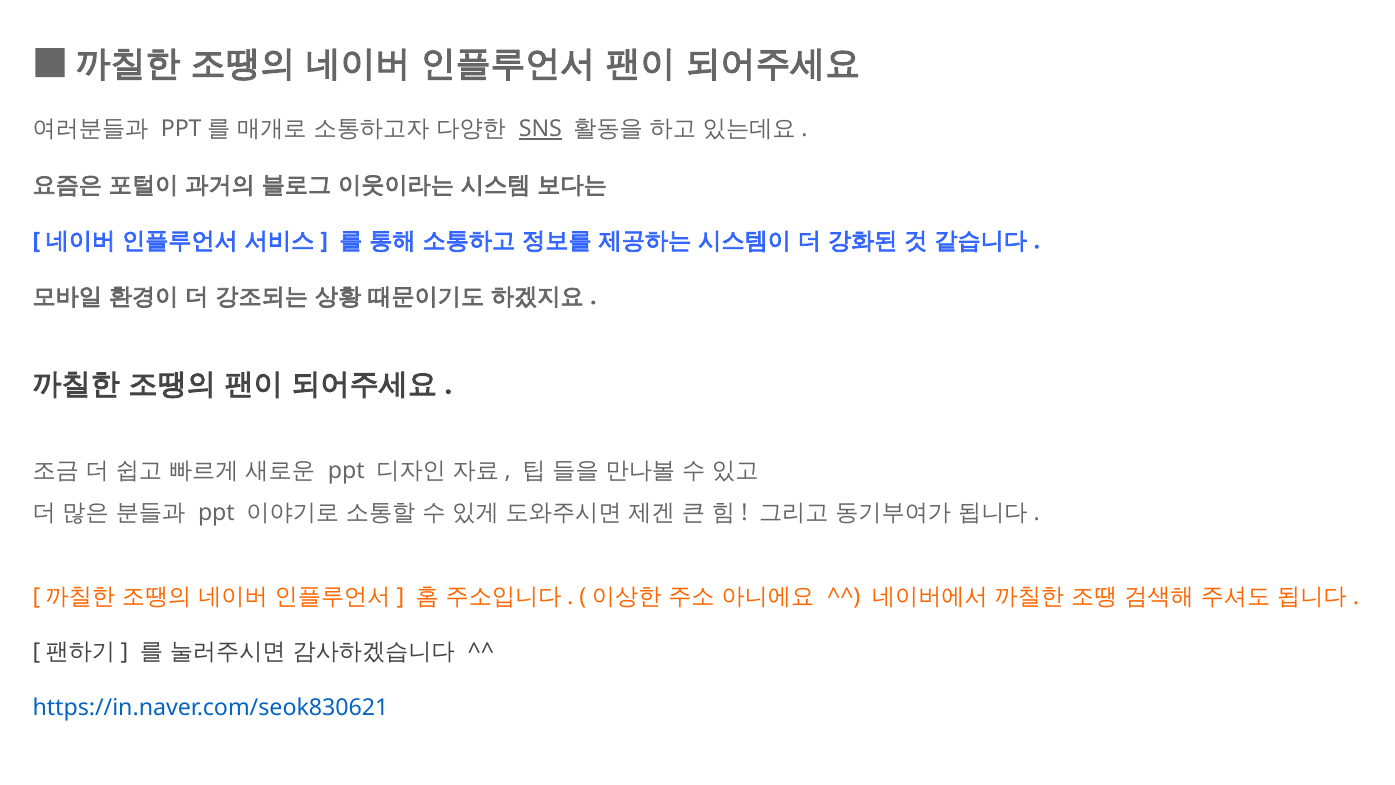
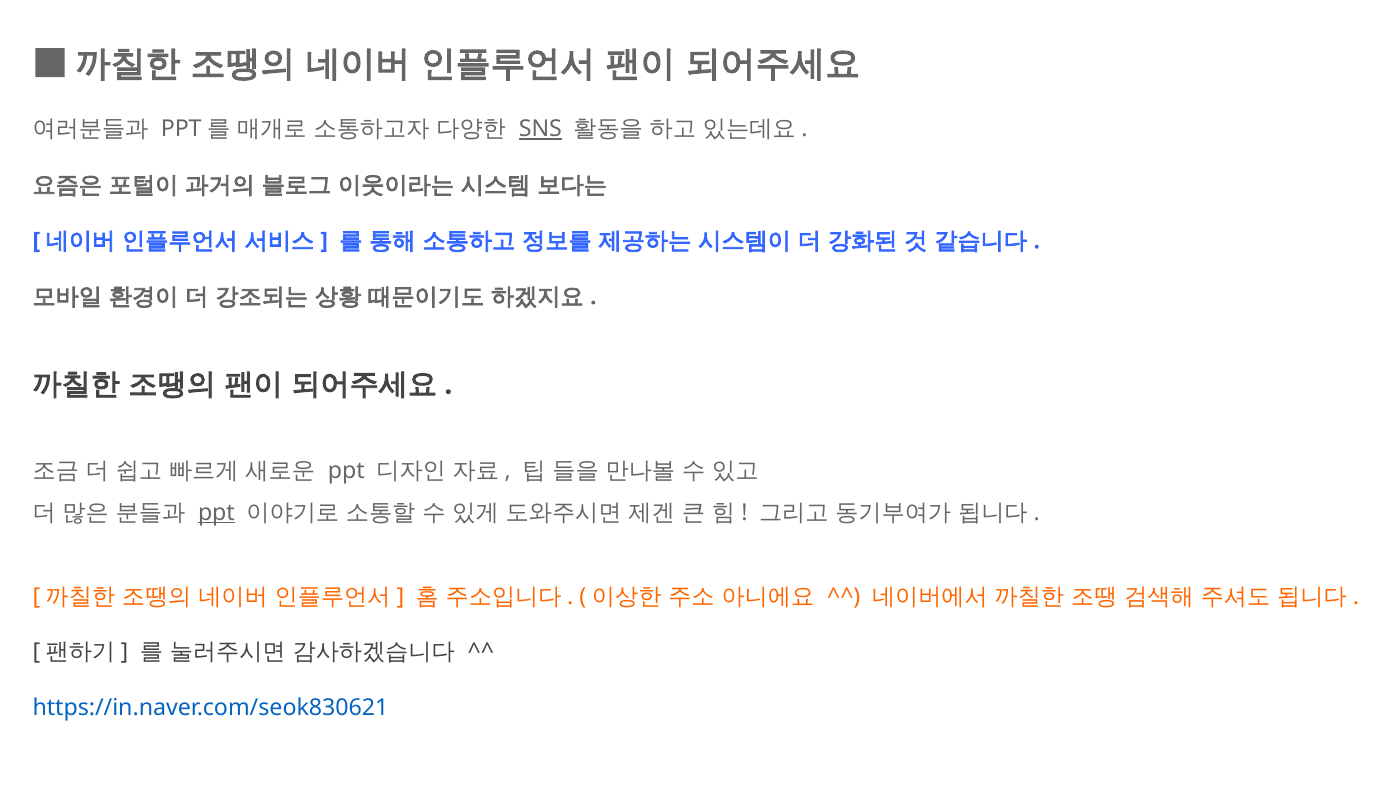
ppt underline: none -> present (216, 512)
